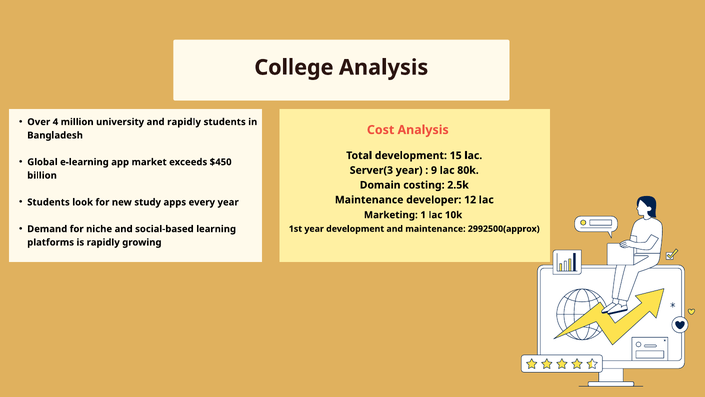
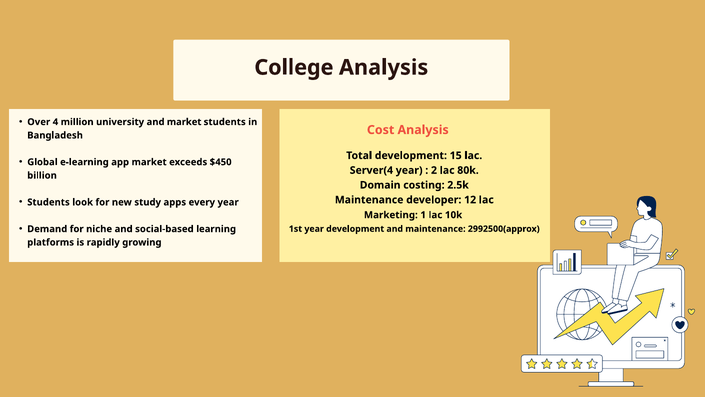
and rapidly: rapidly -> market (184, 122)
Server(3: Server(3 -> Server(4 (371, 170)
9: 9 -> 2 (434, 170)
